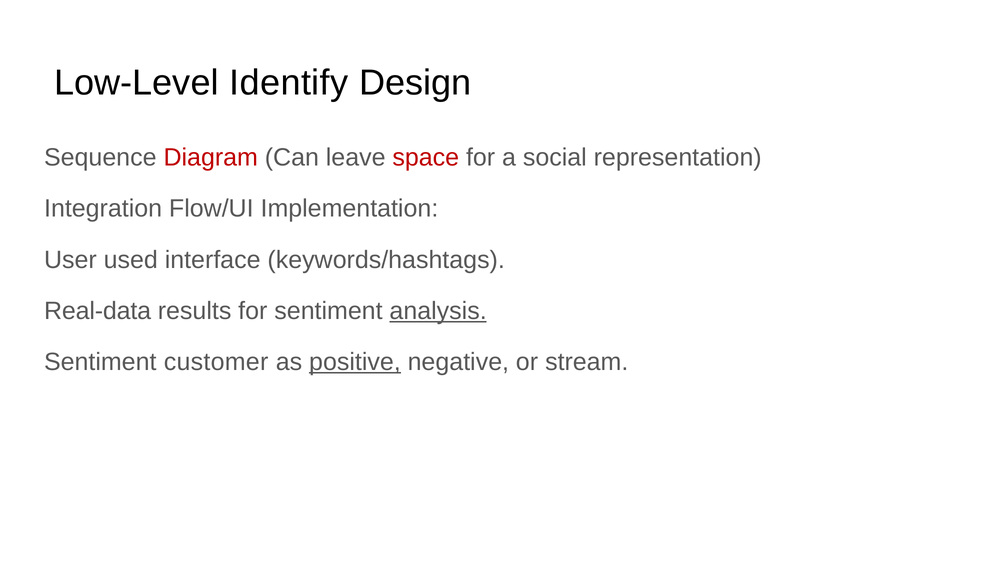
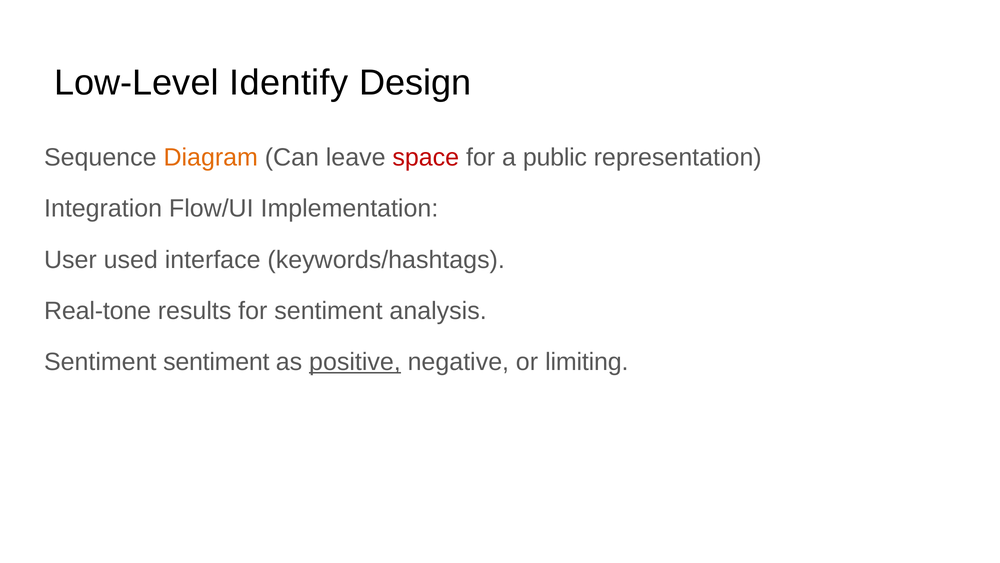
Diagram colour: red -> orange (211, 157)
social: social -> public (555, 157)
Real-data: Real-data -> Real-tone (98, 311)
analysis underline: present -> none (438, 311)
Sentiment customer: customer -> sentiment (216, 362)
stream: stream -> limiting (587, 362)
